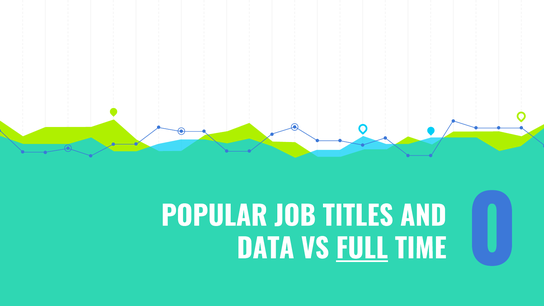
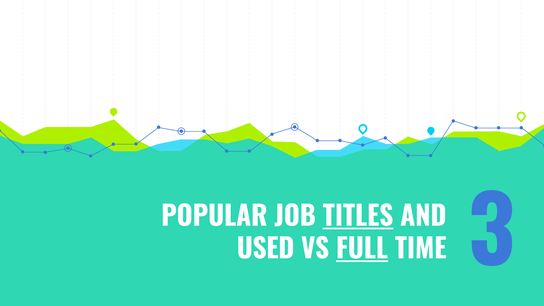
TITLES underline: none -> present (358, 217)
DATA: DATA -> USED (266, 249)
0: 0 -> 3 (492, 235)
